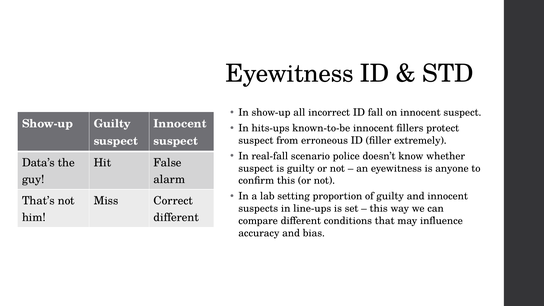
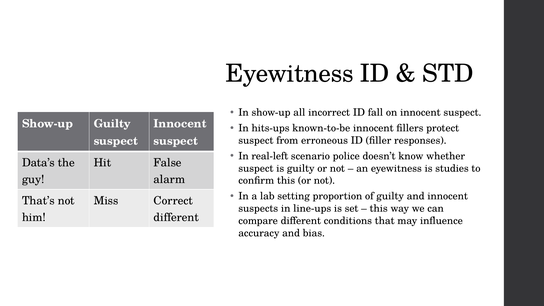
extremely: extremely -> responses (420, 140)
real-fall: real-fall -> real-left (270, 156)
anyone: anyone -> studies (452, 168)
